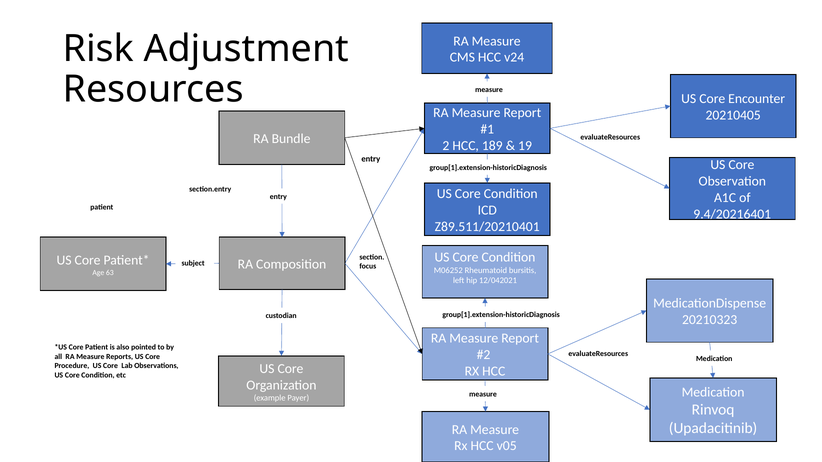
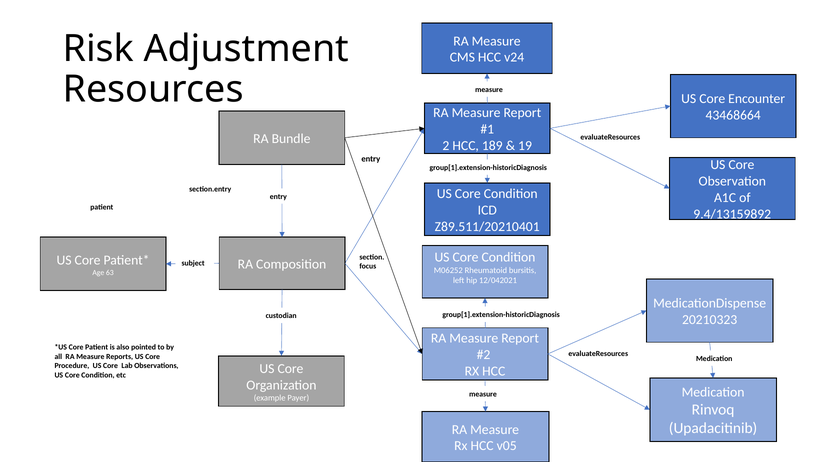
20210405: 20210405 -> 43468664 (733, 115)
9.4/20216401: 9.4/20216401 -> 9.4/13159892 (732, 214)
